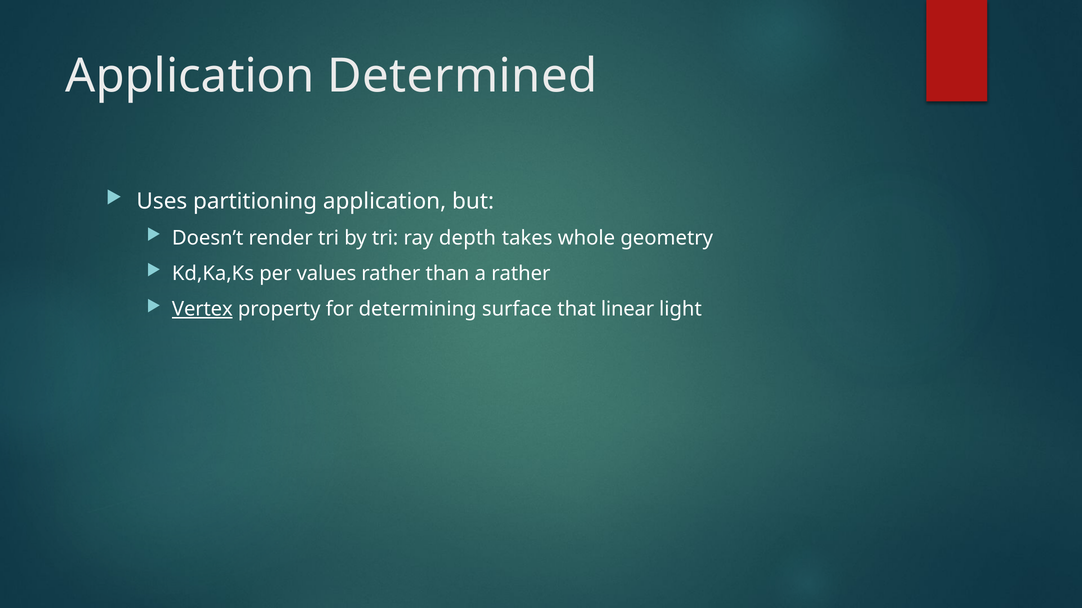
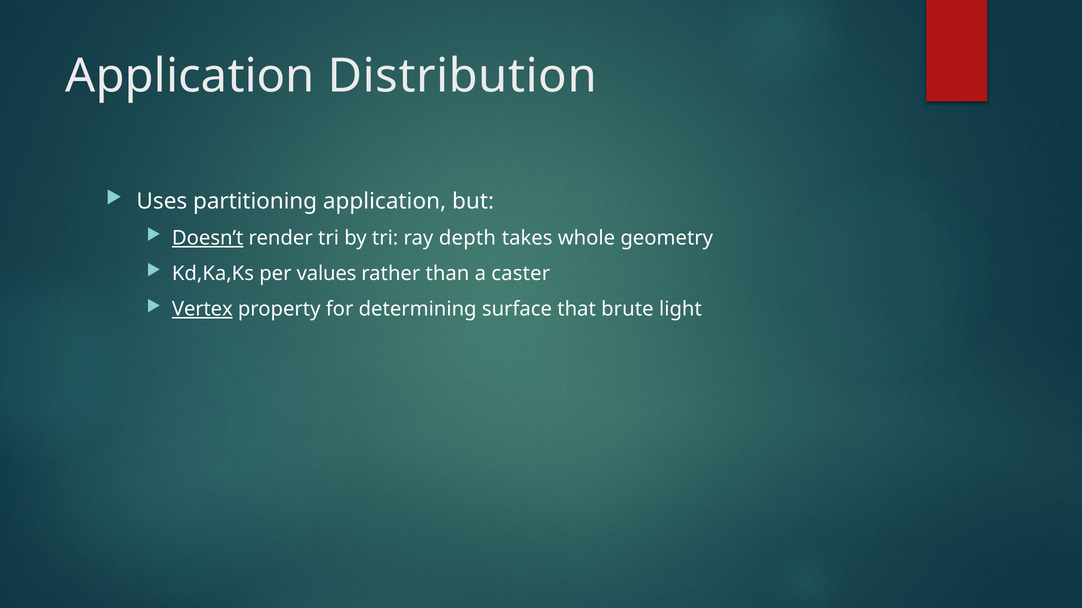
Determined: Determined -> Distribution (462, 76)
Doesn’t underline: none -> present (208, 238)
a rather: rather -> caster (521, 274)
linear: linear -> brute (627, 309)
